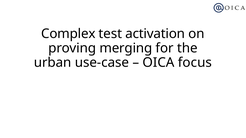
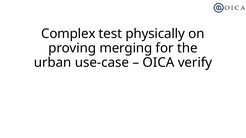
activation: activation -> physically (155, 34)
focus: focus -> verify (195, 63)
